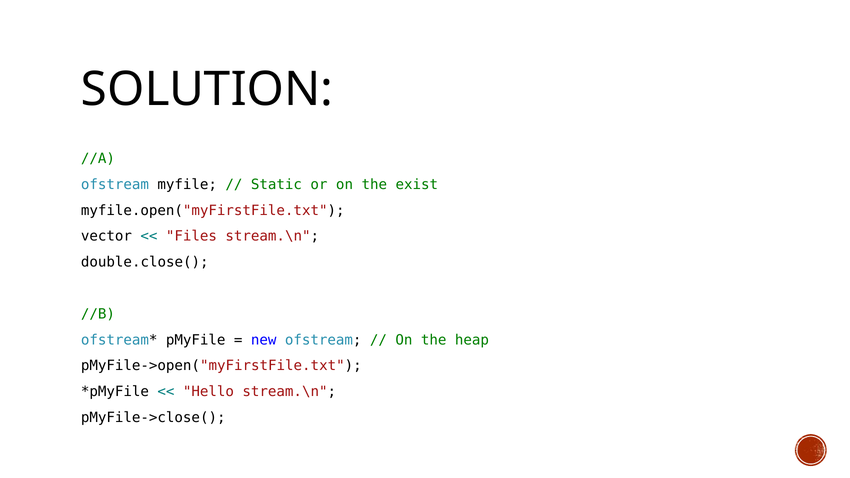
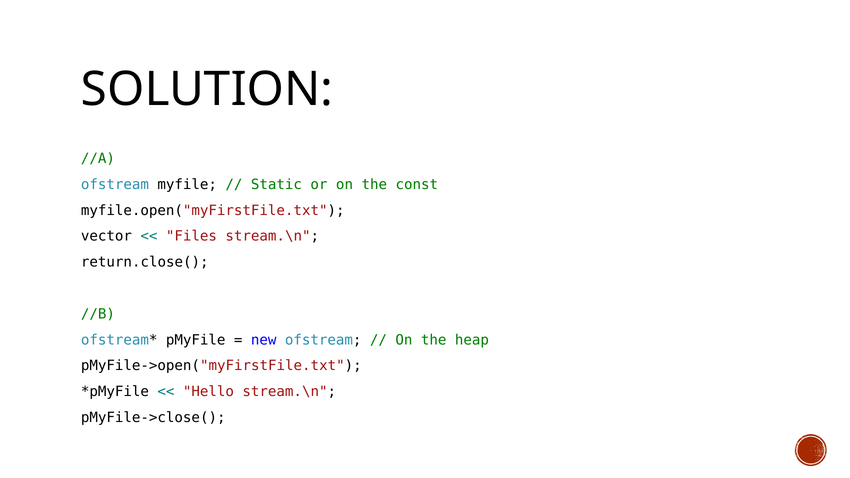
exist: exist -> const (417, 185)
double.close(: double.close( -> return.close( (145, 262)
